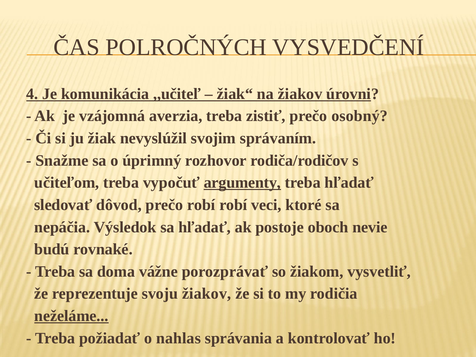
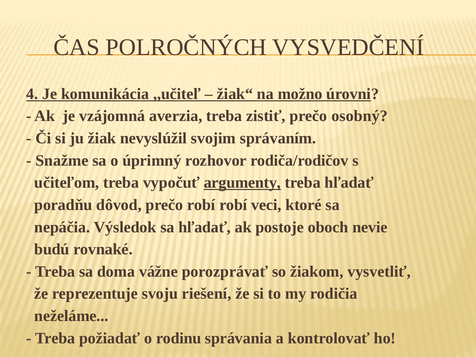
na žiakov: žiakov -> možno (300, 94)
sledovať: sledovať -> poradňu (63, 205)
svoju žiakov: žiakov -> riešení (207, 294)
neželáme underline: present -> none (71, 316)
nahlas: nahlas -> rodinu (179, 338)
